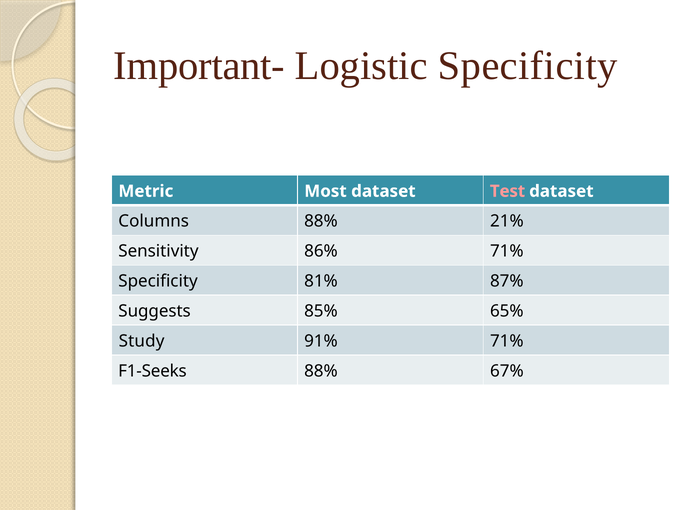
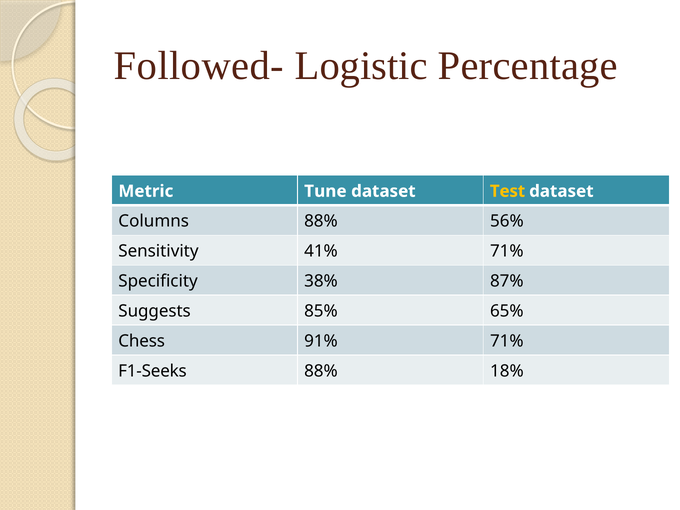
Important-: Important- -> Followed- (199, 66)
Logistic Specificity: Specificity -> Percentage (528, 66)
Most: Most -> Tune (325, 191)
Test colour: pink -> yellow (507, 191)
21%: 21% -> 56% (507, 221)
86%: 86% -> 41% (321, 251)
81%: 81% -> 38% (321, 281)
Study: Study -> Chess (142, 341)
67%: 67% -> 18% (507, 371)
